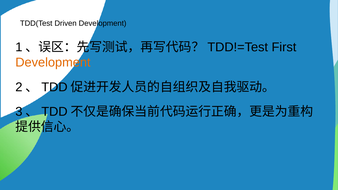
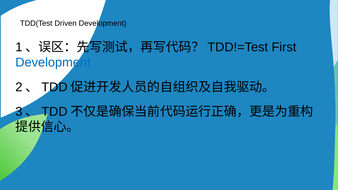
Development colour: orange -> blue (53, 63)
